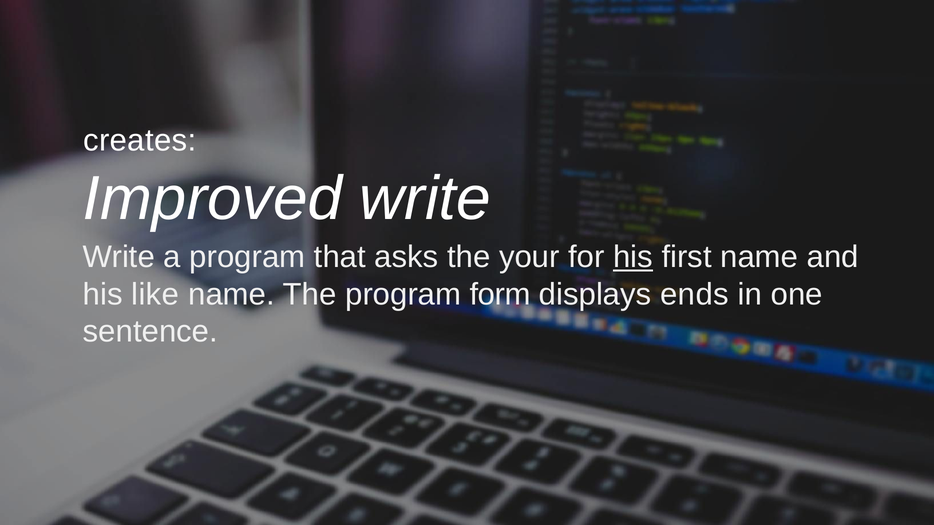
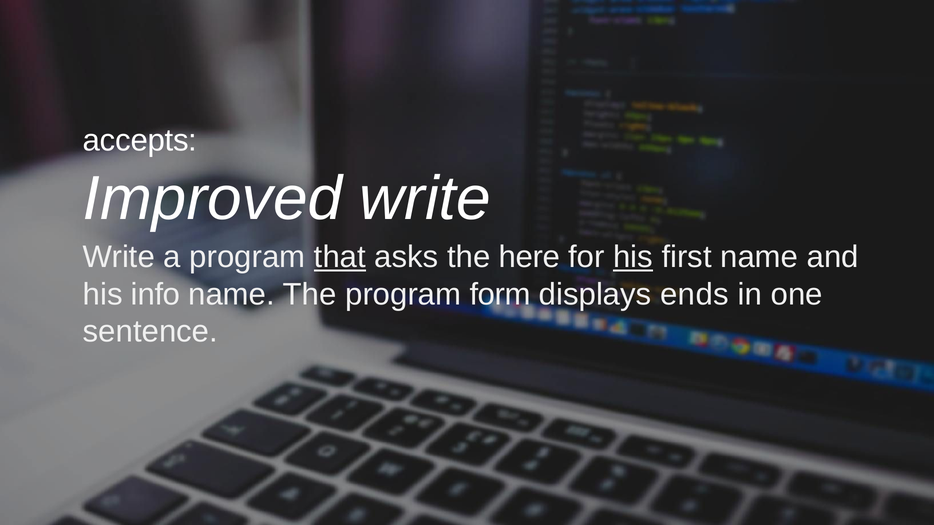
creates: creates -> accepts (140, 141)
that underline: none -> present (340, 257)
your: your -> here (529, 257)
like: like -> info (156, 295)
